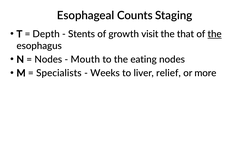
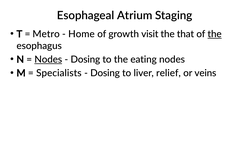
Counts: Counts -> Atrium (135, 15)
Depth: Depth -> Metro (46, 34)
Stents: Stents -> Home (81, 34)
Nodes underline: none -> present (48, 59)
Mouth: Mouth -> Dosing (85, 59)
Weeks: Weeks -> Dosing (105, 73)
more: more -> veins (205, 73)
